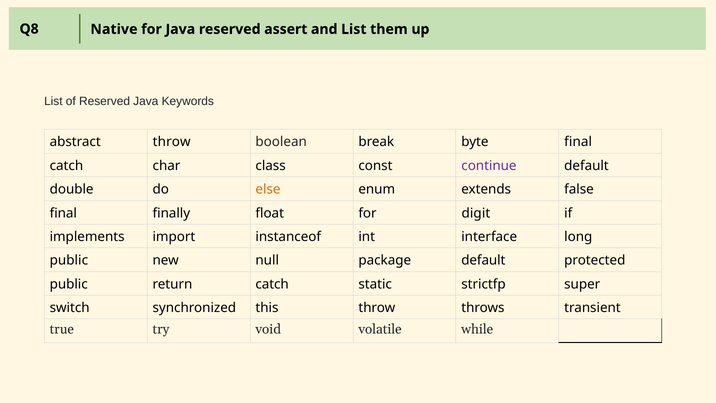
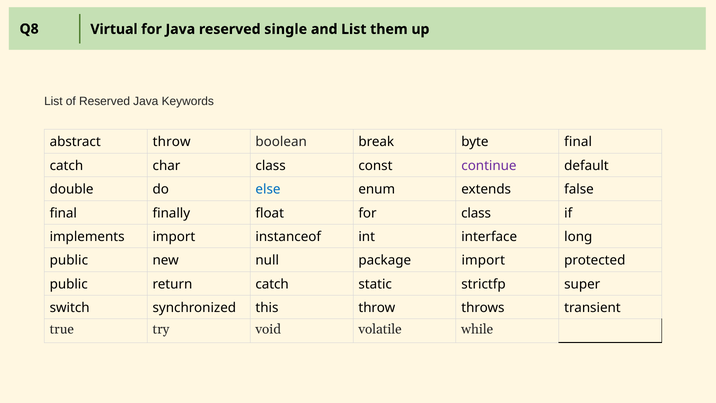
Native: Native -> Virtual (114, 29)
assert: assert -> single (286, 29)
else colour: orange -> blue (268, 189)
for digit: digit -> class (476, 213)
package default: default -> import (483, 260)
